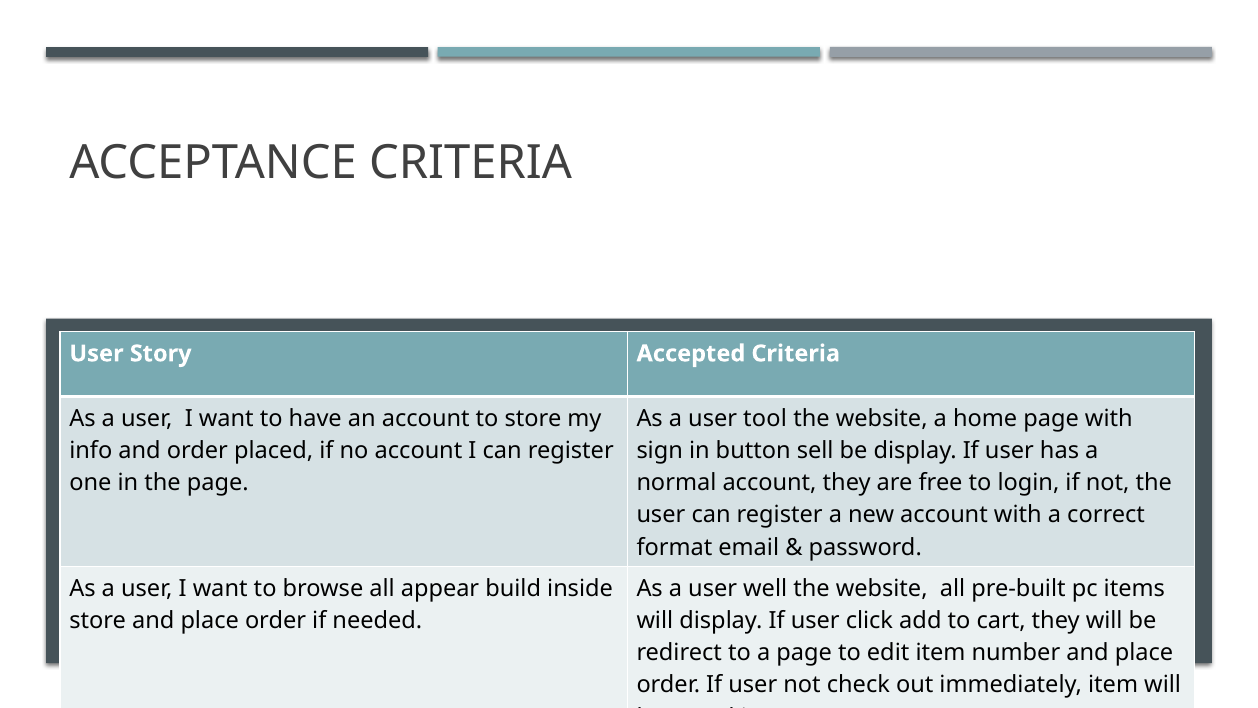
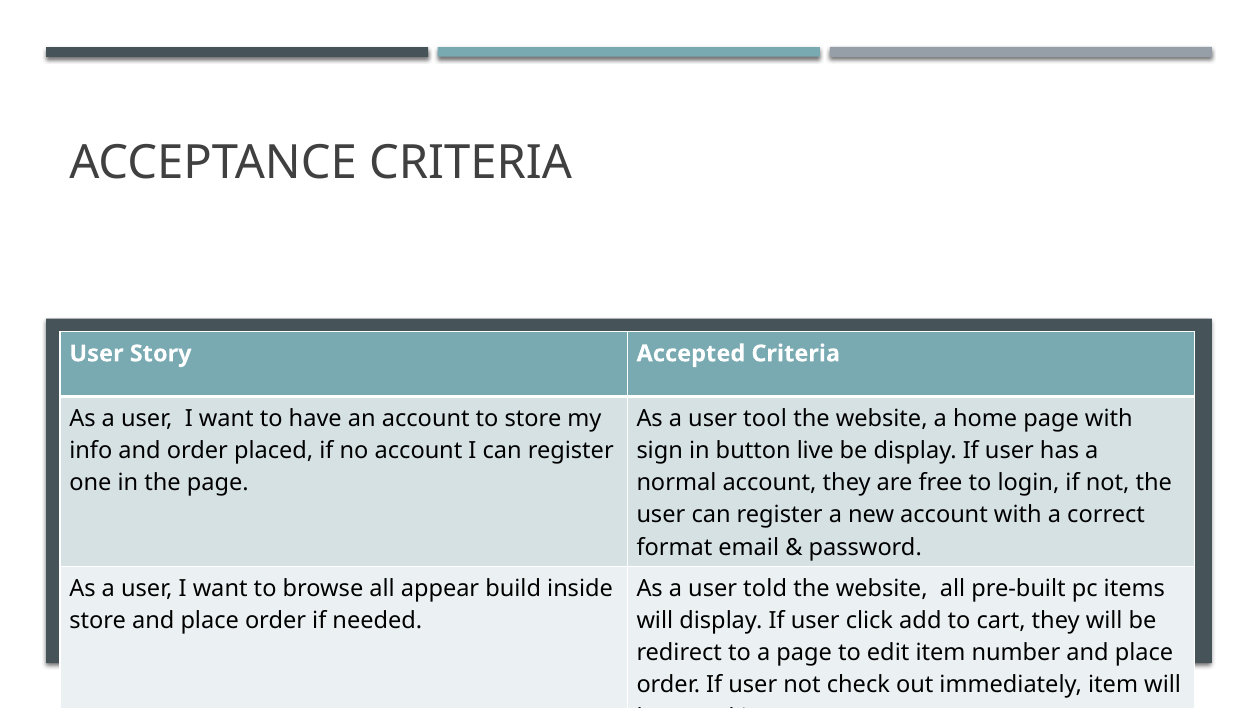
sell: sell -> live (815, 451)
well: well -> told (765, 589)
